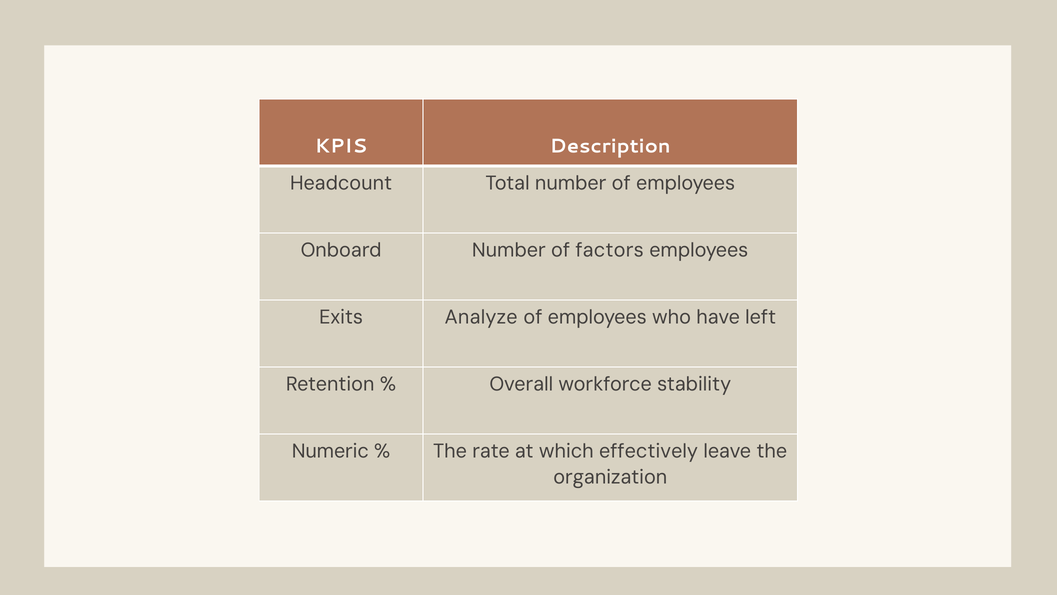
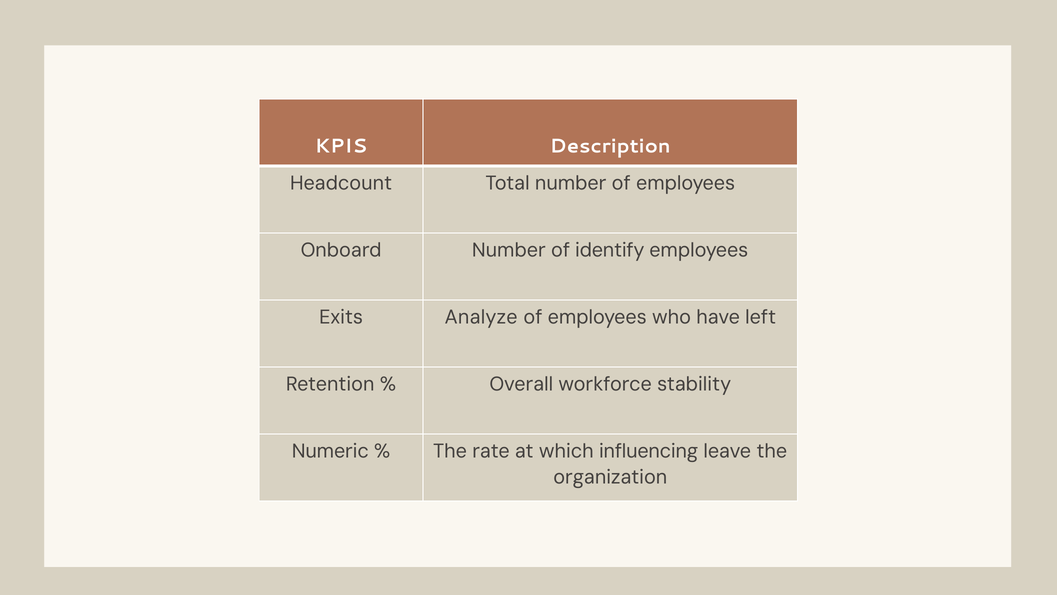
factors: factors -> identify (610, 250)
effectively: effectively -> influencing (649, 451)
